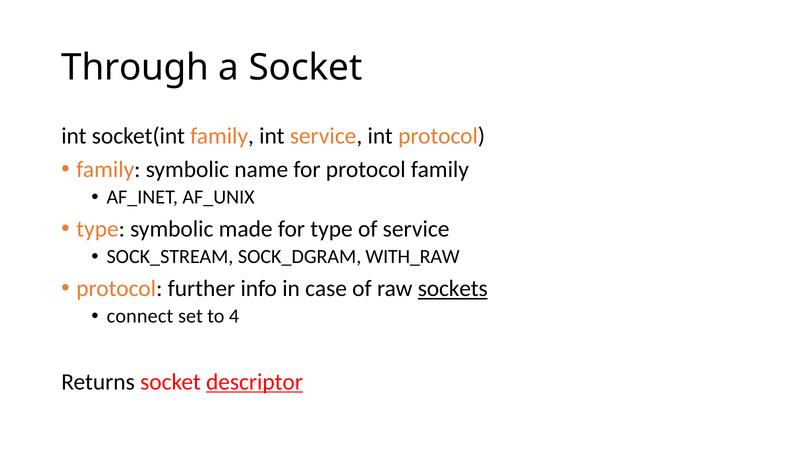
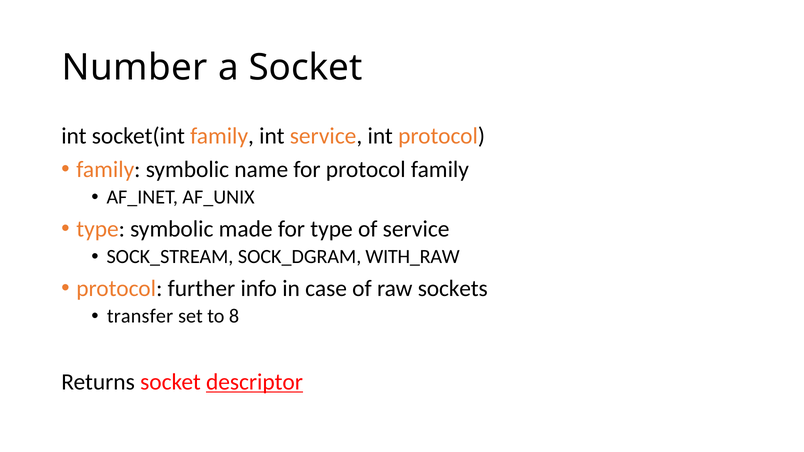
Through: Through -> Number (135, 68)
sockets underline: present -> none (453, 289)
connect: connect -> transfer (140, 317)
4: 4 -> 8 (234, 317)
